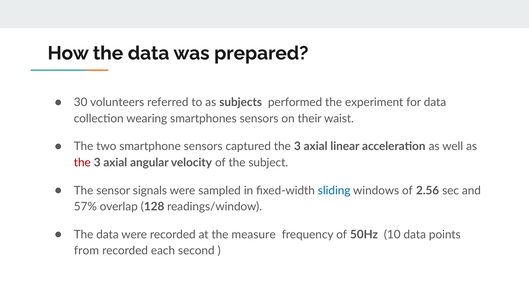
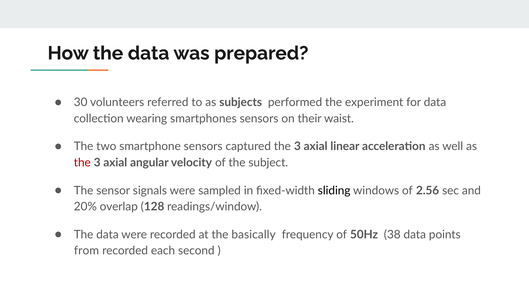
sliding colour: blue -> black (334, 191)
57%: 57% -> 20% (85, 207)
measure: measure -> basically (254, 235)
10: 10 -> 38 (392, 235)
